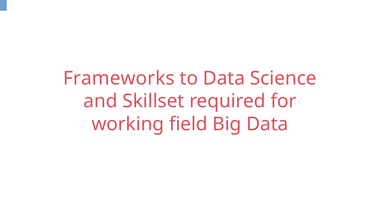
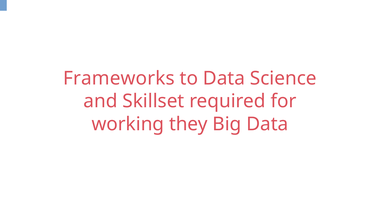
field: field -> they (188, 124)
